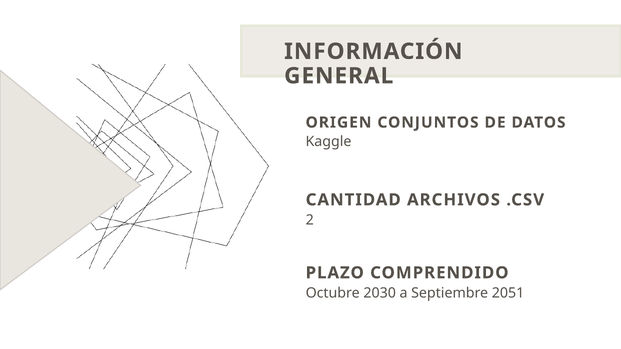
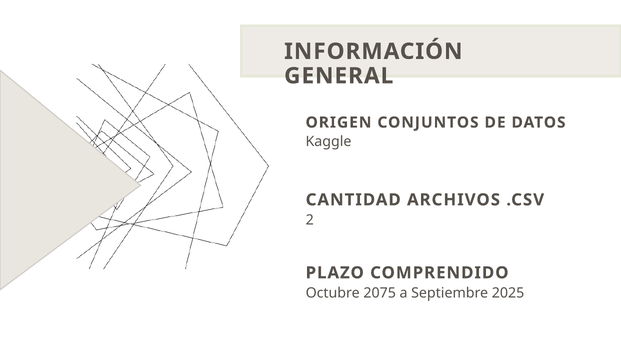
2030: 2030 -> 2075 (380, 293)
2051: 2051 -> 2025 (508, 293)
